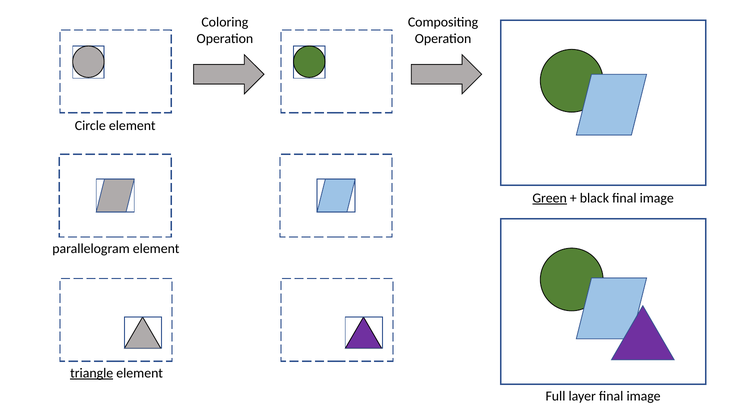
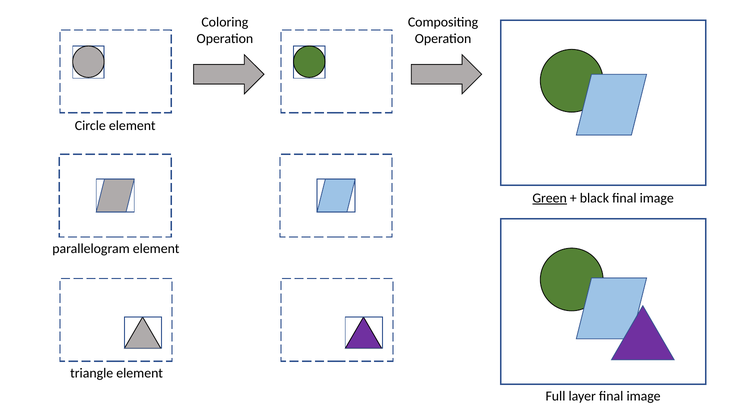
triangle underline: present -> none (92, 373)
